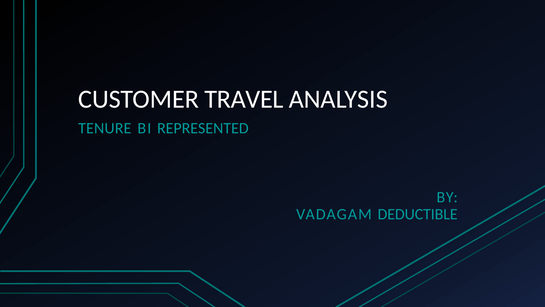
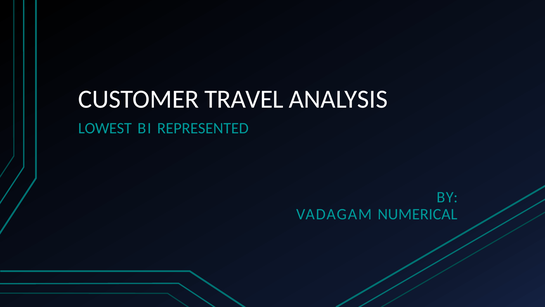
TENURE: TENURE -> LOWEST (105, 128)
DEDUCTIBLE: DEDUCTIBLE -> NUMERICAL (418, 214)
